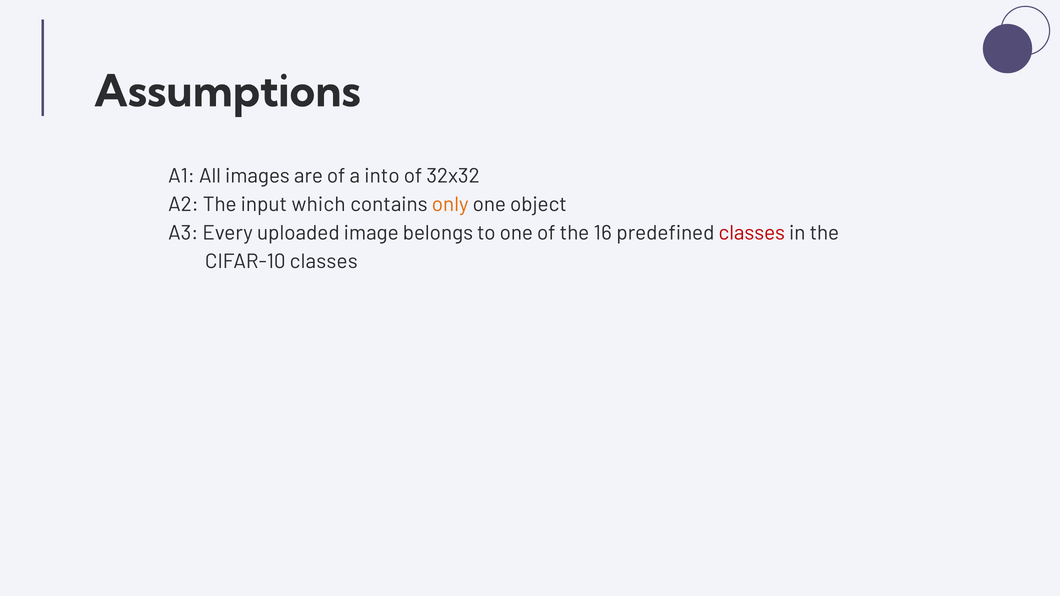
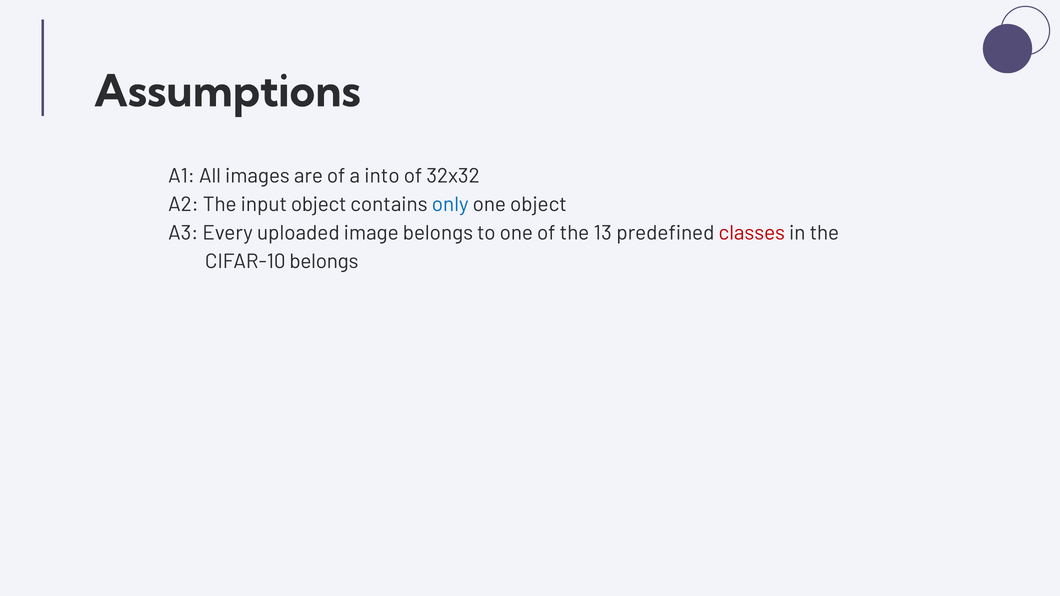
input which: which -> object (319, 204)
only colour: orange -> blue (450, 204)
16: 16 -> 13 (603, 233)
CIFAR-10 classes: classes -> belongs (324, 261)
